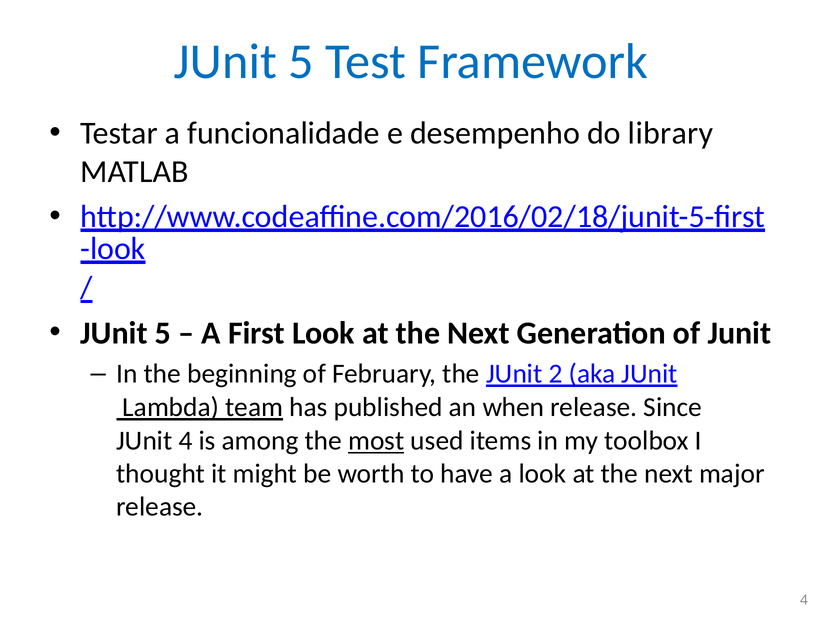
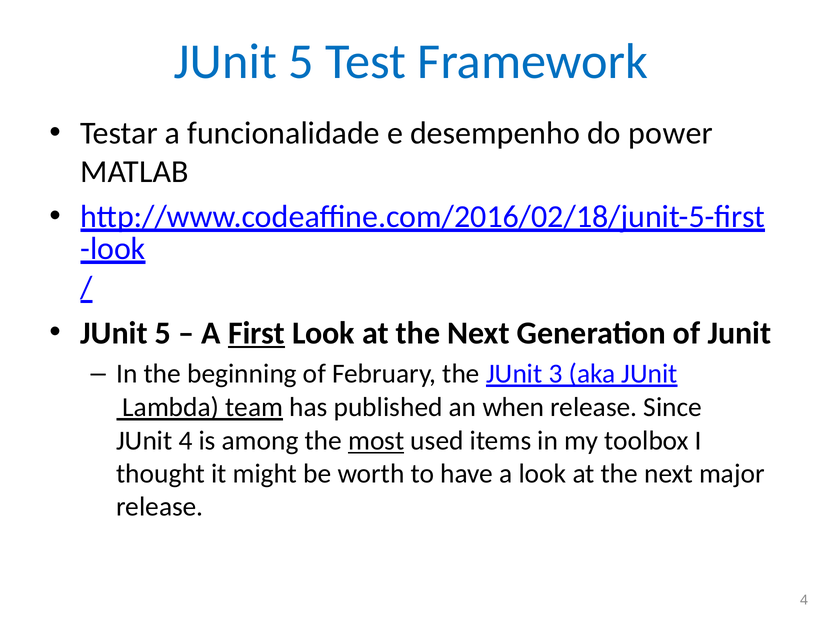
library: library -> power (671, 133)
First underline: none -> present (257, 333)
2: 2 -> 3 (556, 374)
